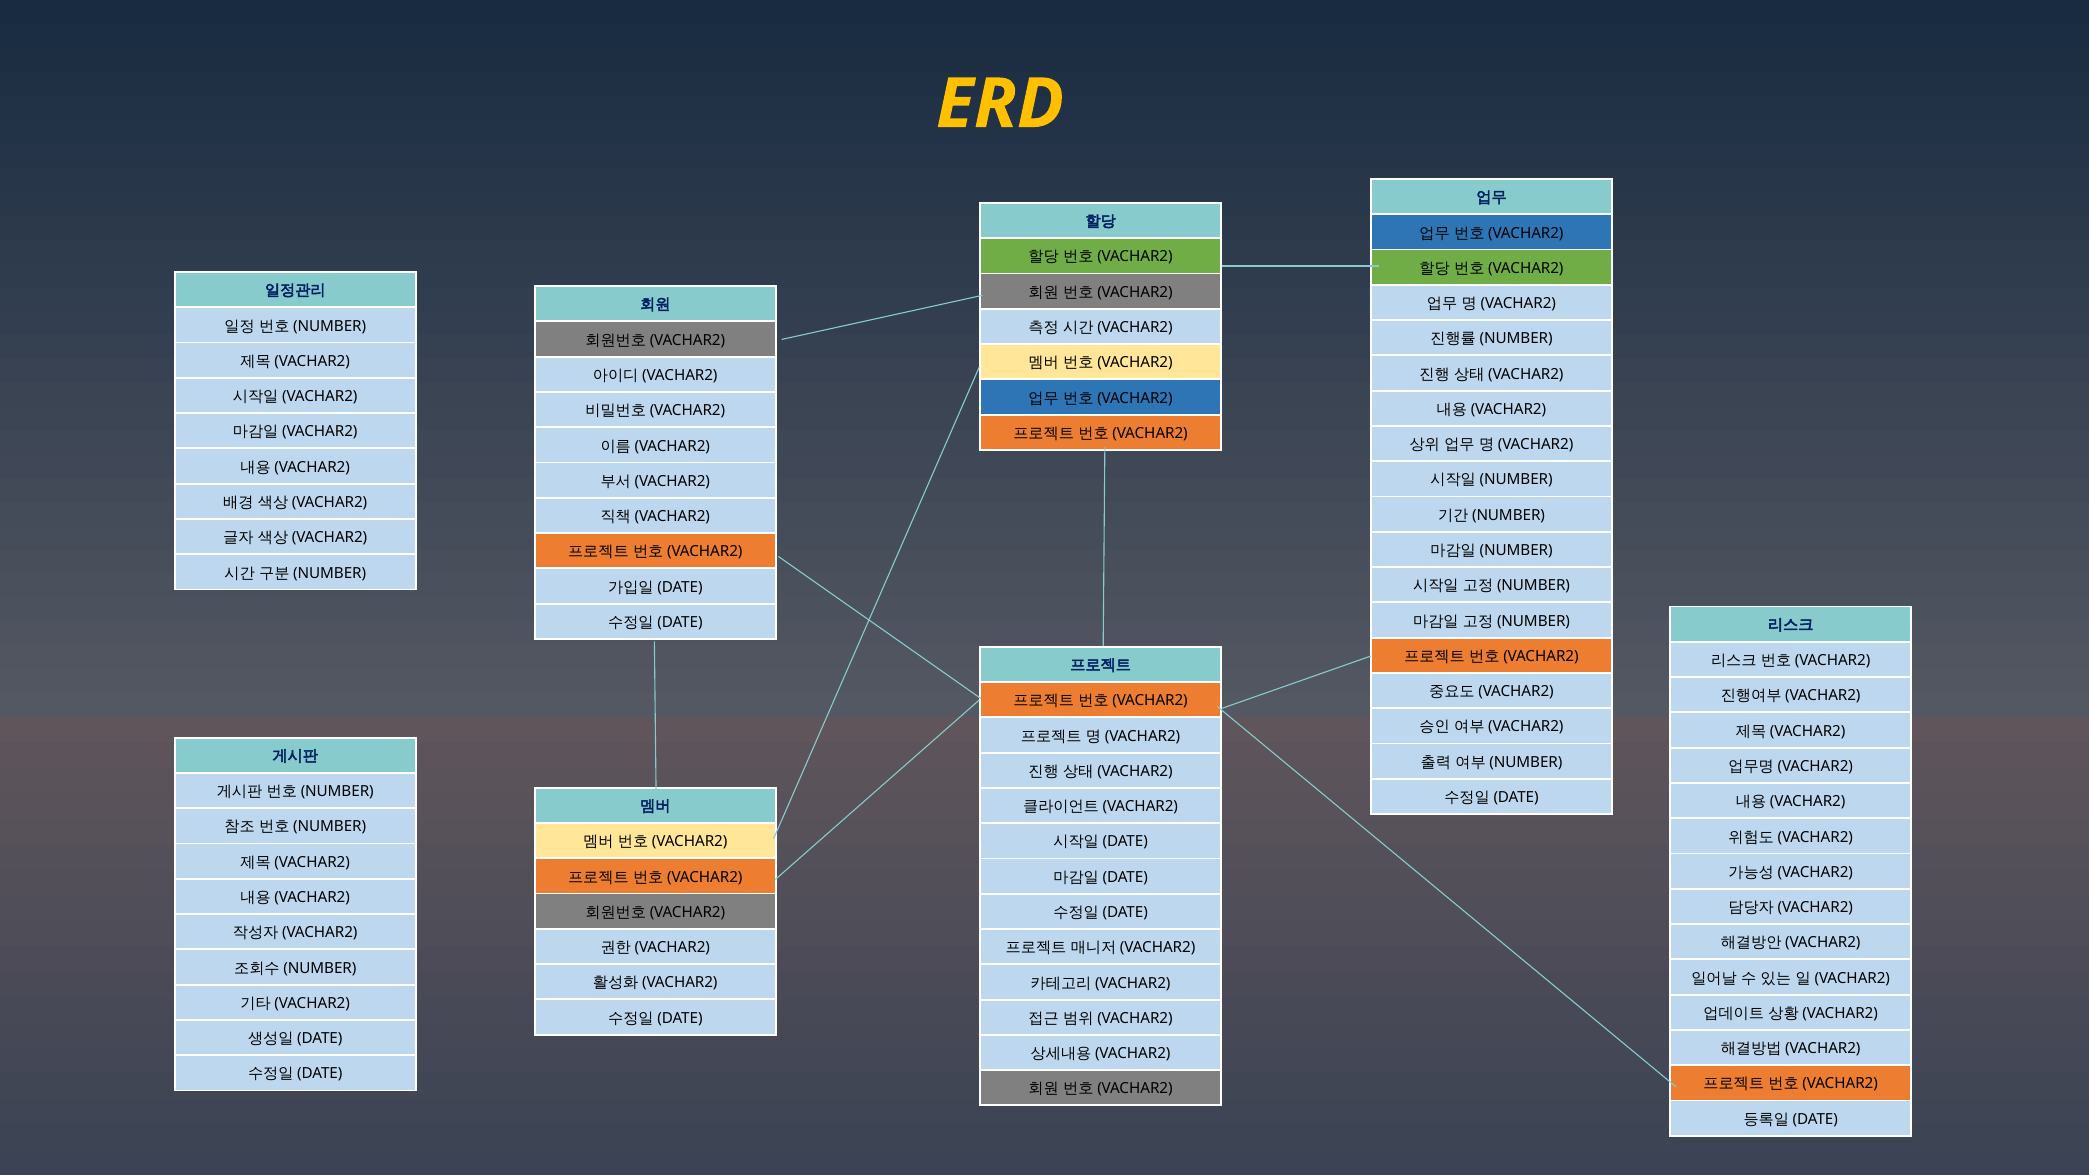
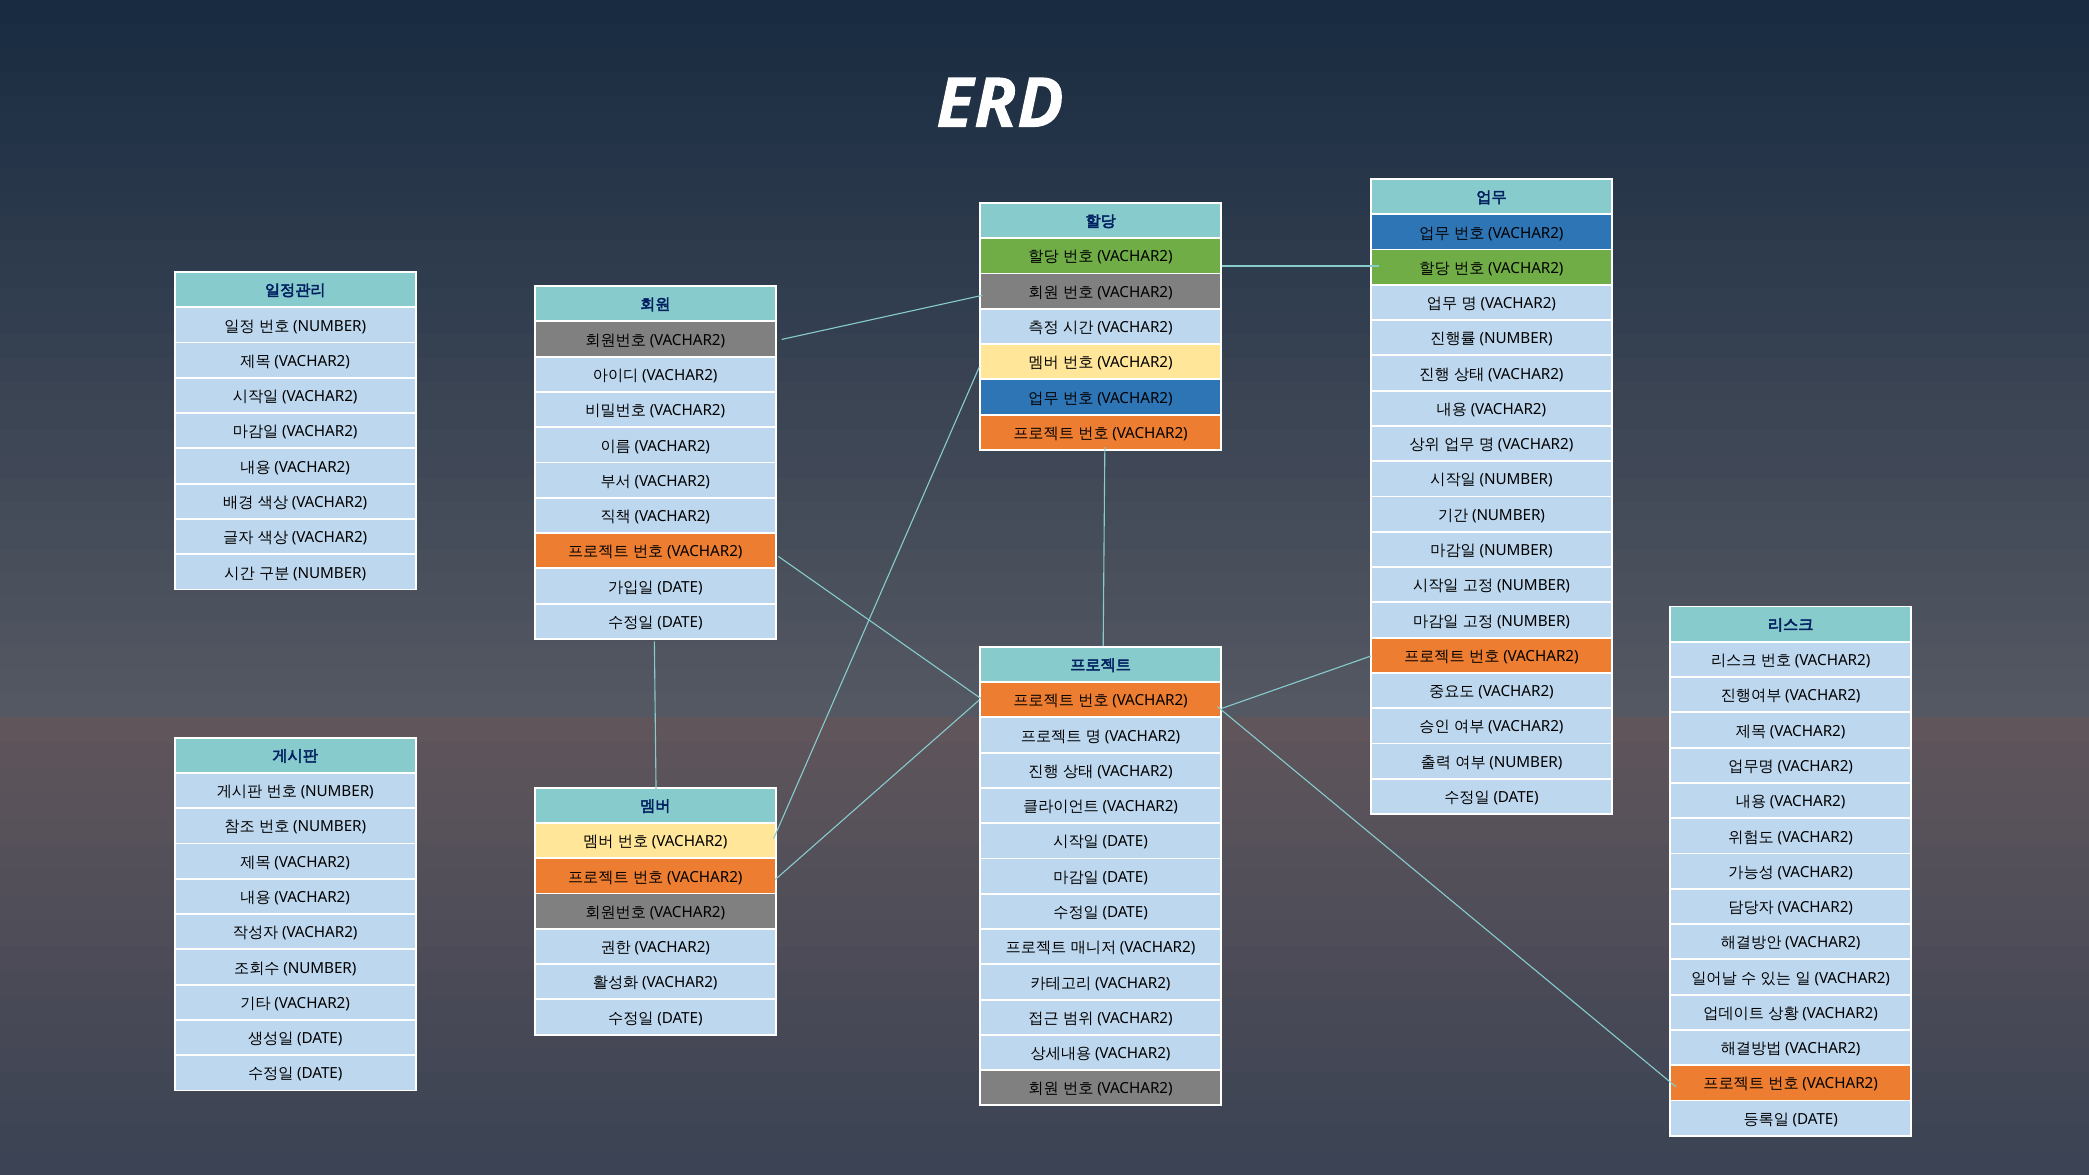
ERD colour: yellow -> white (1000, 104)
